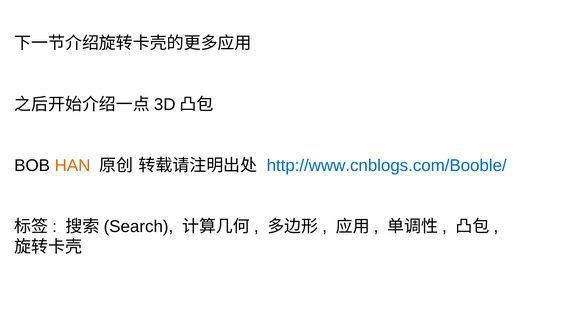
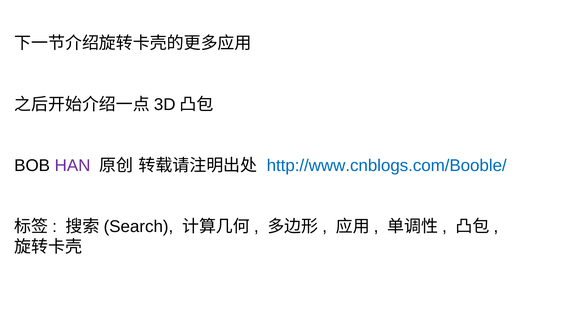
HAN colour: orange -> purple (73, 166)
